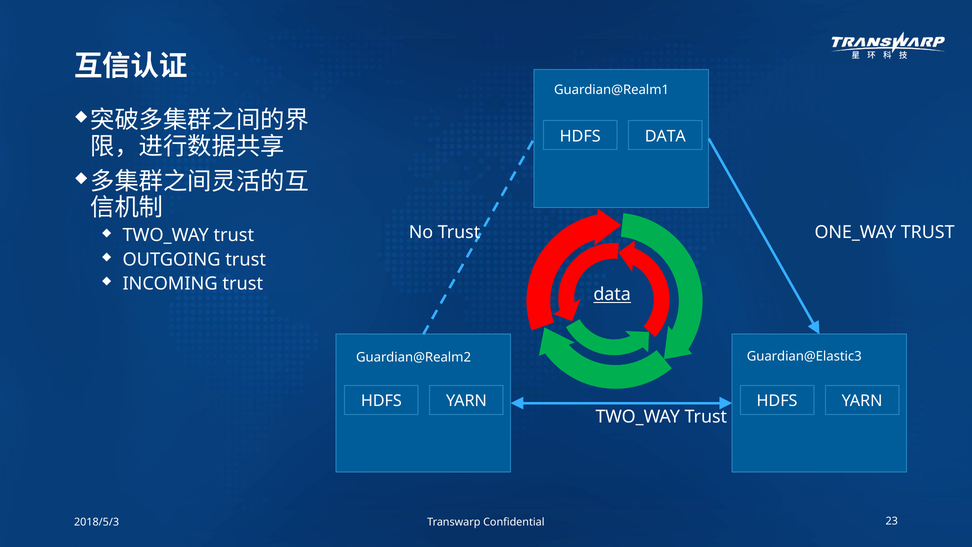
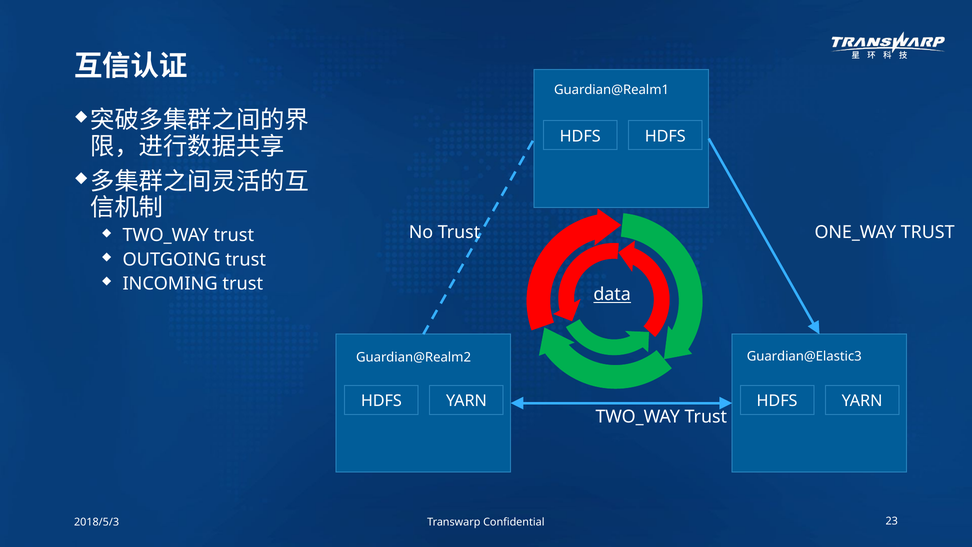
HDFS DATA: DATA -> HDFS (665, 136)
